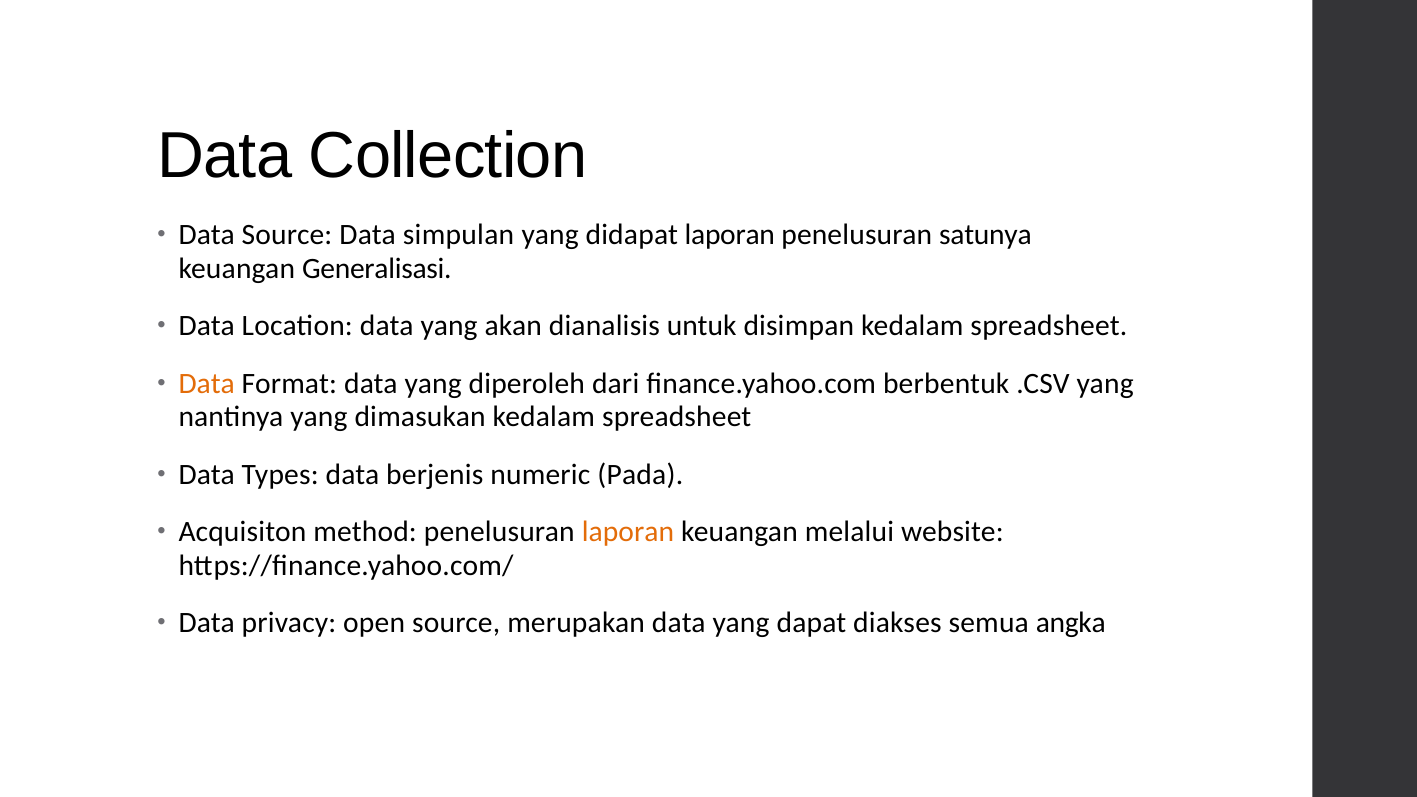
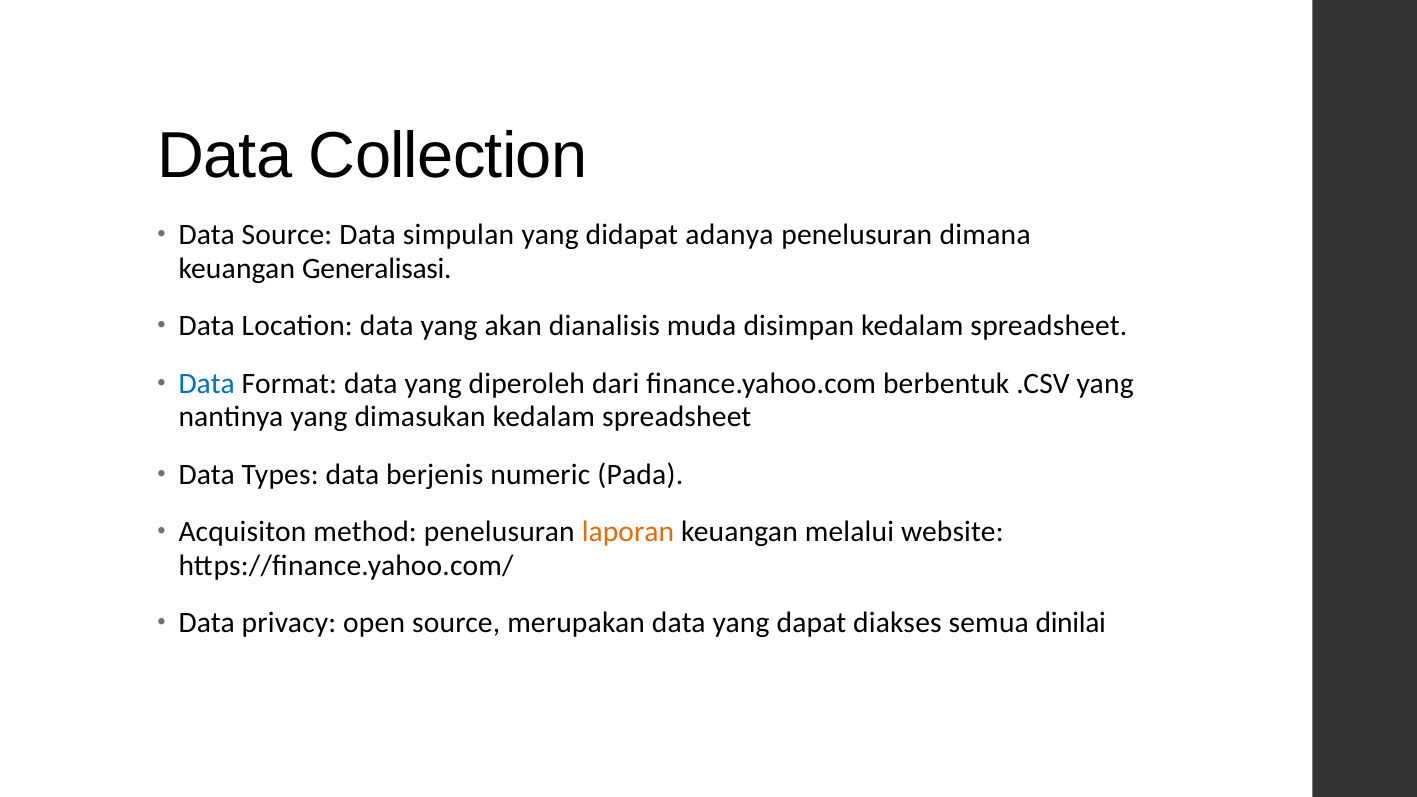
didapat laporan: laporan -> adanya (729, 235)
satunya: satunya -> dimana (985, 235)
untuk: untuk -> muda (701, 326)
Data colour: orange -> blue (207, 384)
angka: angka -> dinilai (1071, 623)
